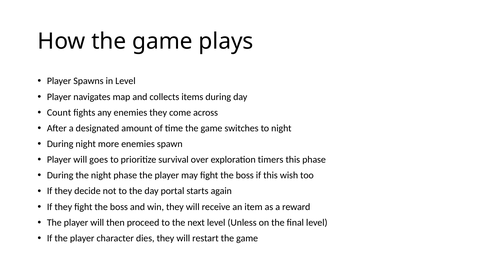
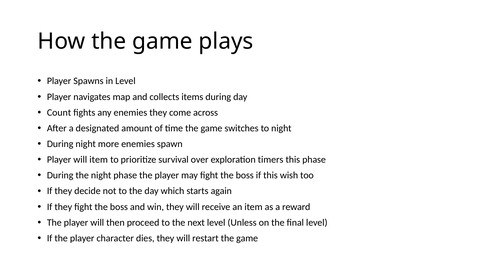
will goes: goes -> item (99, 160)
portal: portal -> which (173, 191)
